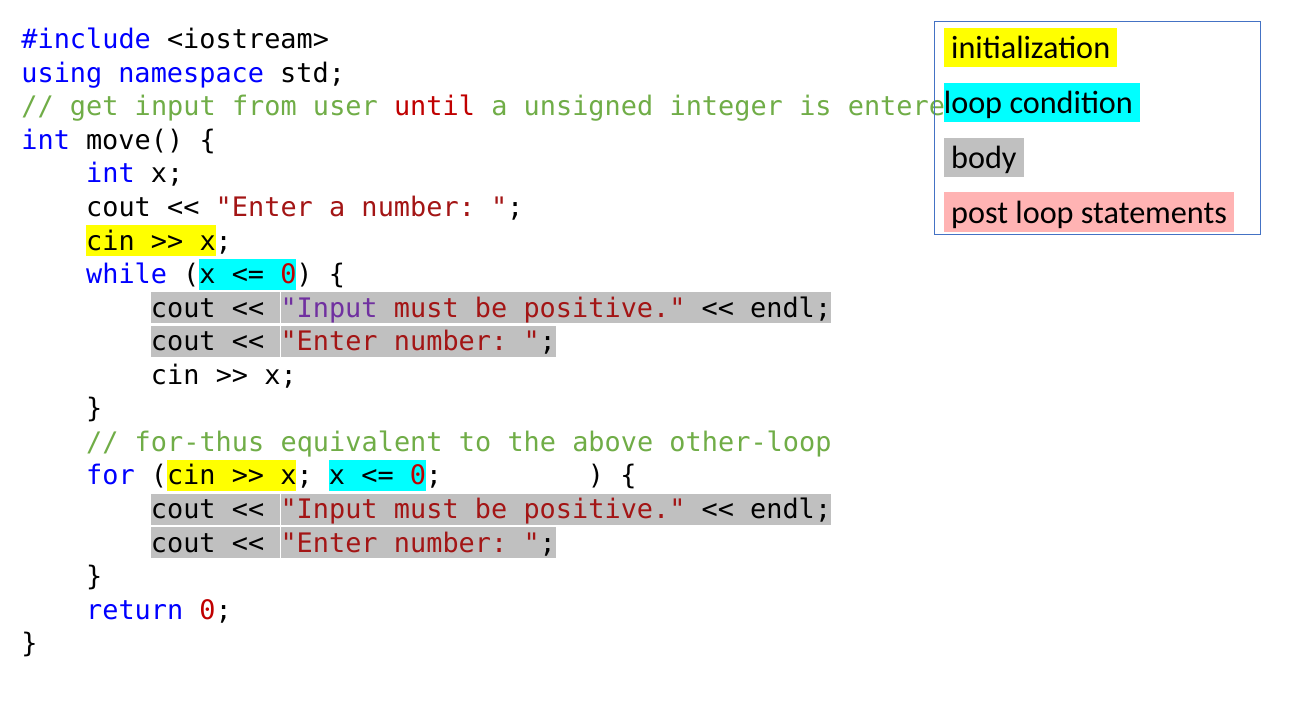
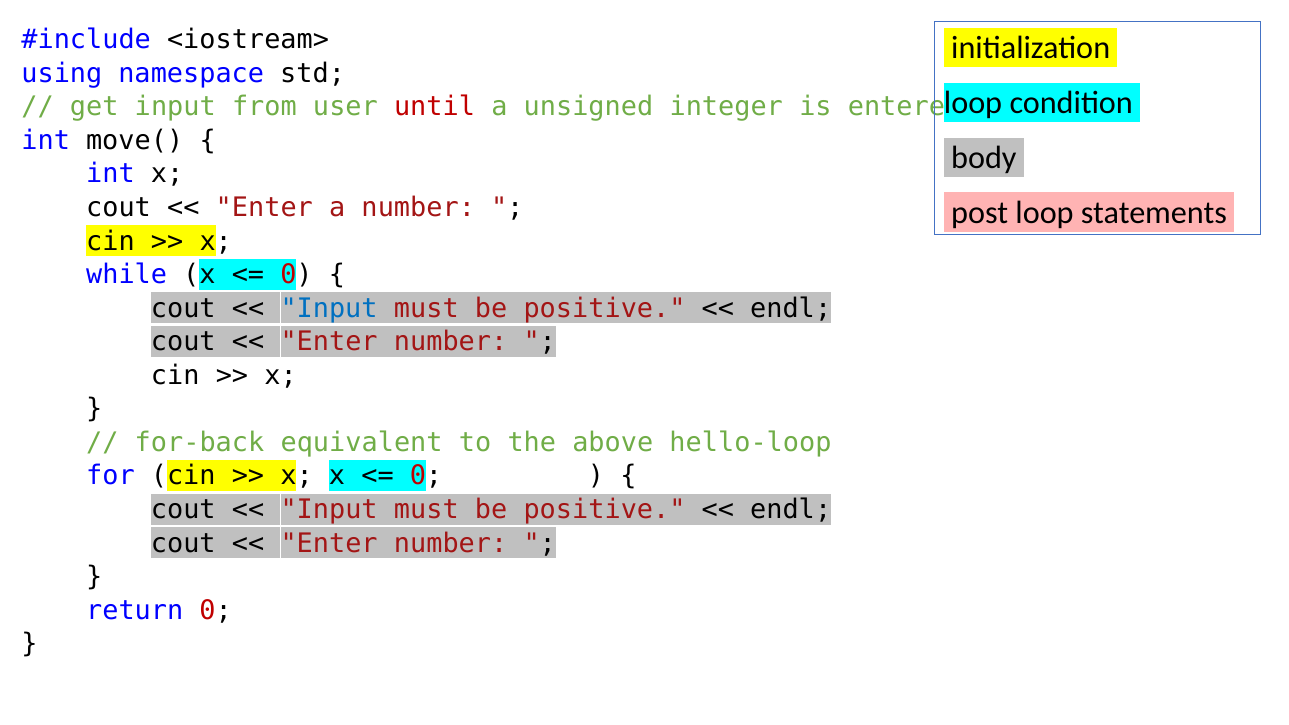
Input colour: purple -> blue (329, 308)
for-thus: for-thus -> for-back (200, 443)
other-loop: other-loop -> hello-loop (751, 443)
